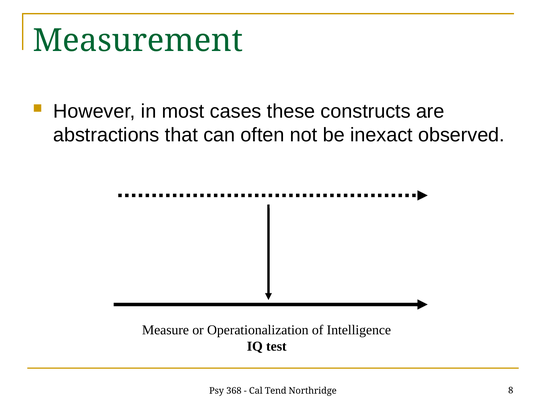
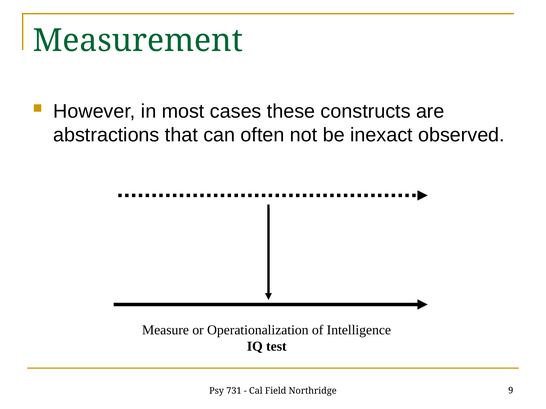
368: 368 -> 731 (234, 391)
Tend: Tend -> Field (276, 391)
8: 8 -> 9 (511, 391)
